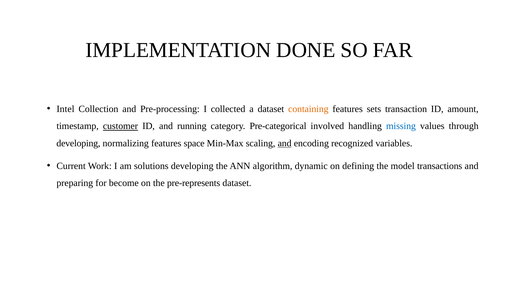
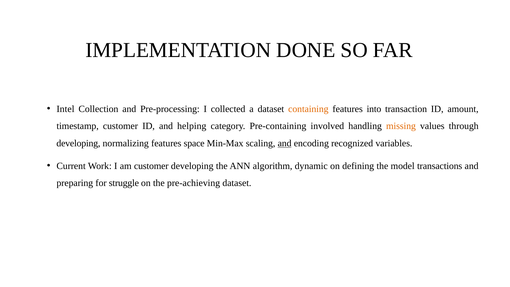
sets: sets -> into (374, 109)
customer underline: present -> none (120, 126)
running: running -> helping (192, 126)
Pre-categorical: Pre-categorical -> Pre-containing (278, 126)
missing colour: blue -> orange (401, 126)
am solutions: solutions -> customer (151, 166)
become: become -> struggle (124, 183)
pre-represents: pre-represents -> pre-achieving (194, 183)
